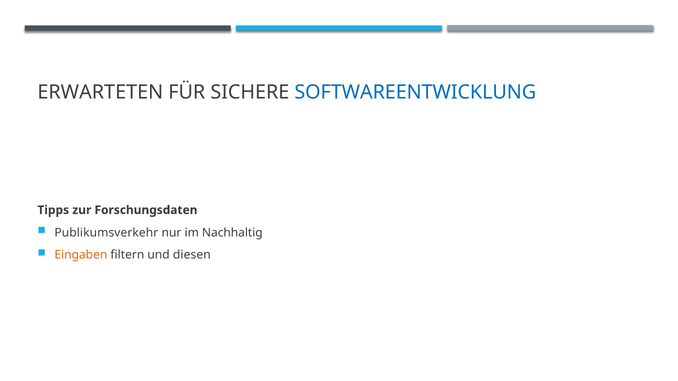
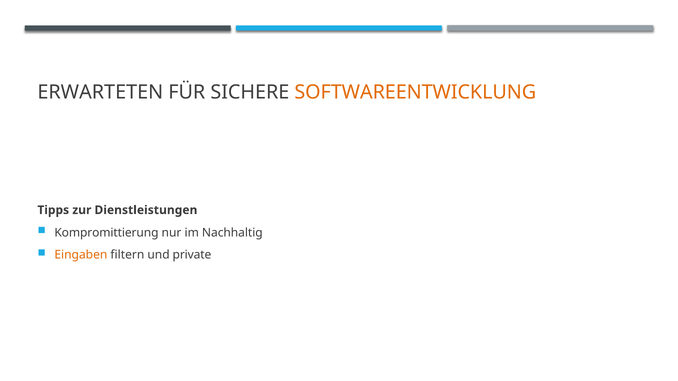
SOFTWAREENTWICKLUNG colour: blue -> orange (415, 92)
Forschungsdaten: Forschungsdaten -> Dienstleistungen (146, 210)
Publikumsverkehr: Publikumsverkehr -> Kompromittierung (106, 233)
diesen: diesen -> private (192, 255)
